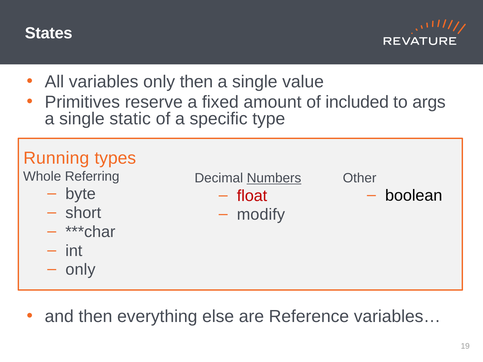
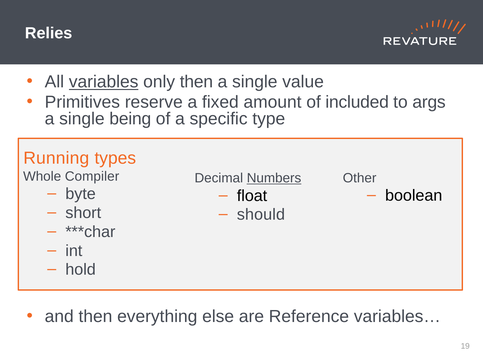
States: States -> Relies (49, 33)
variables underline: none -> present (104, 82)
static: static -> being (130, 119)
Referring: Referring -> Compiler (92, 177)
float colour: red -> black (252, 196)
modify: modify -> should (261, 215)
only: only -> hold (81, 270)
